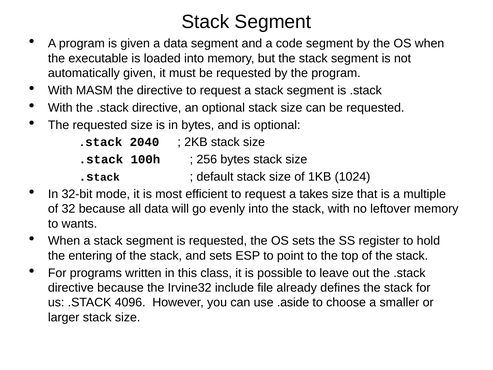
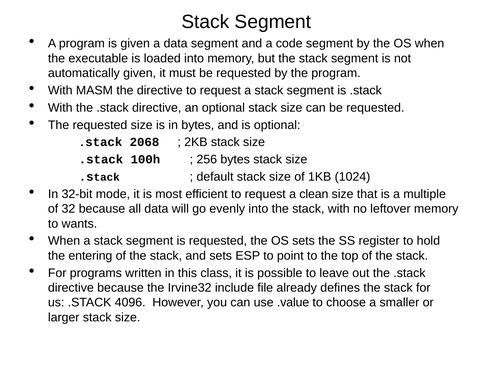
2040: 2040 -> 2068 (144, 142)
takes: takes -> clean (314, 194)
.aside: .aside -> .value (293, 302)
